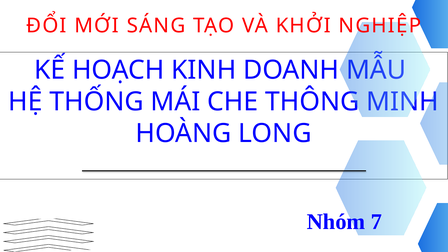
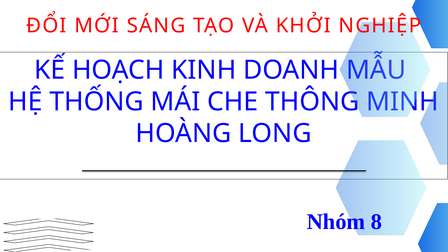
7: 7 -> 8 (376, 222)
